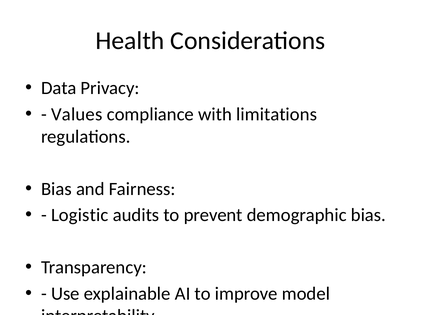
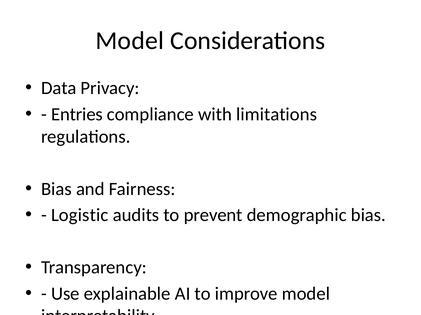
Health: Health -> Model (130, 41)
Values: Values -> Entries (77, 115)
